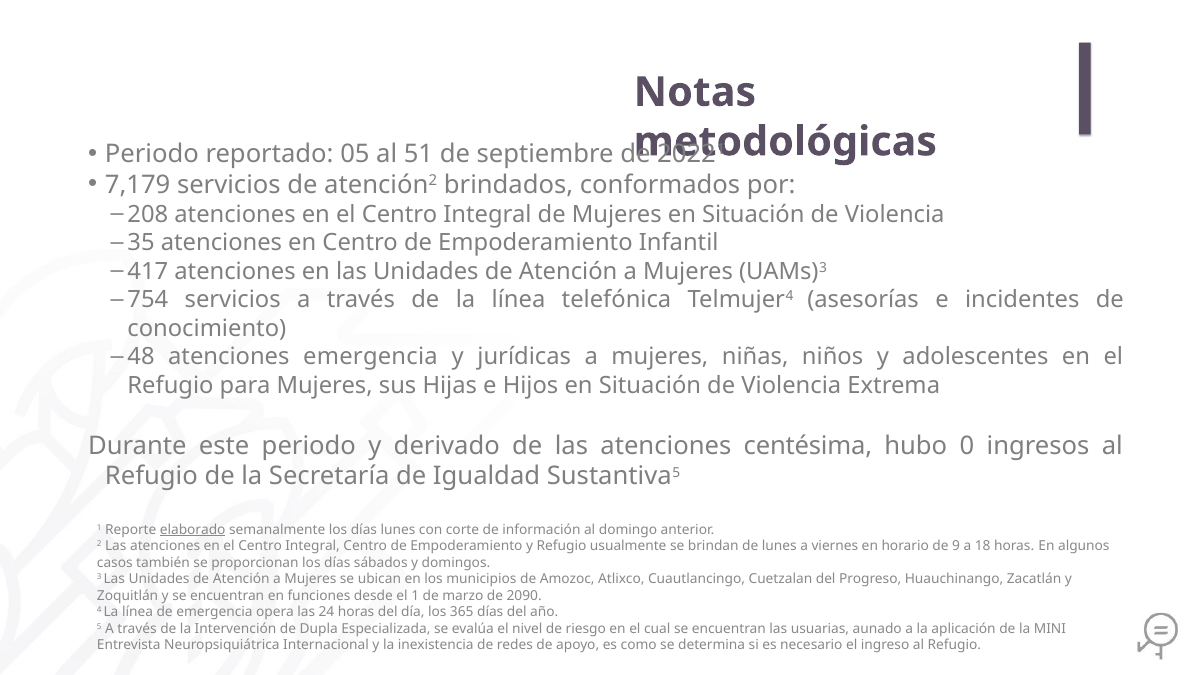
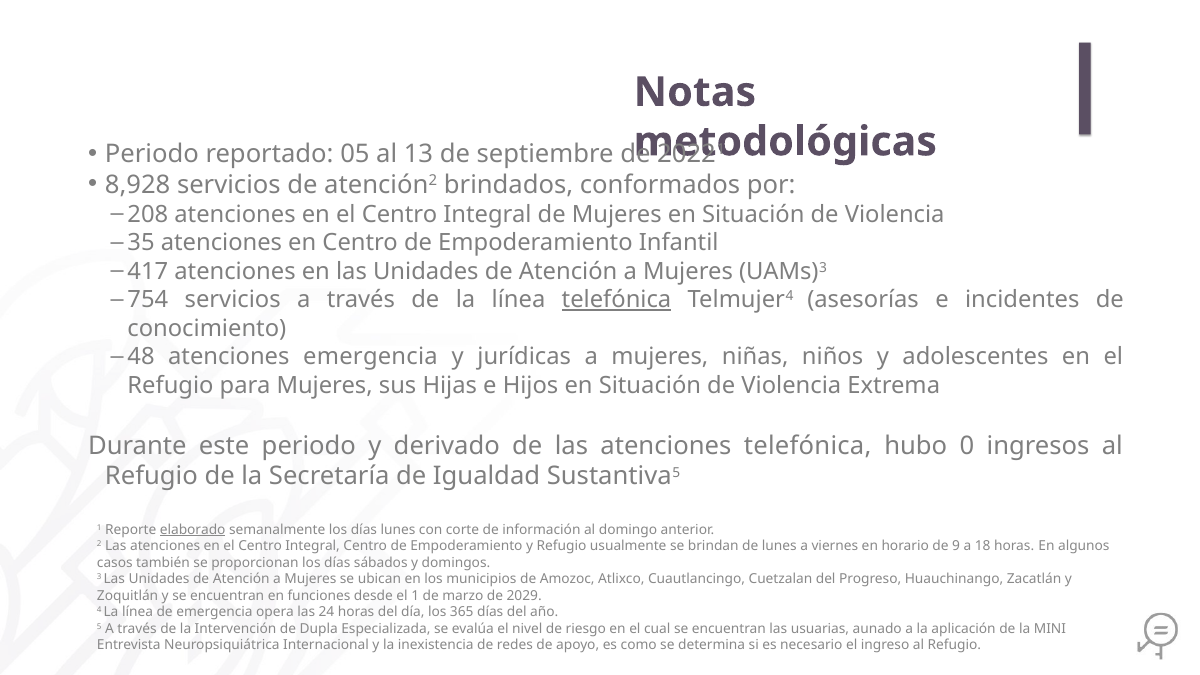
51: 51 -> 13 (418, 154)
7,179: 7,179 -> 8,928 (138, 185)
telefónica underline: none -> present (617, 300)
atenciones centésima: centésima -> telefónica (808, 446)
2090: 2090 -> 2029 (524, 596)
